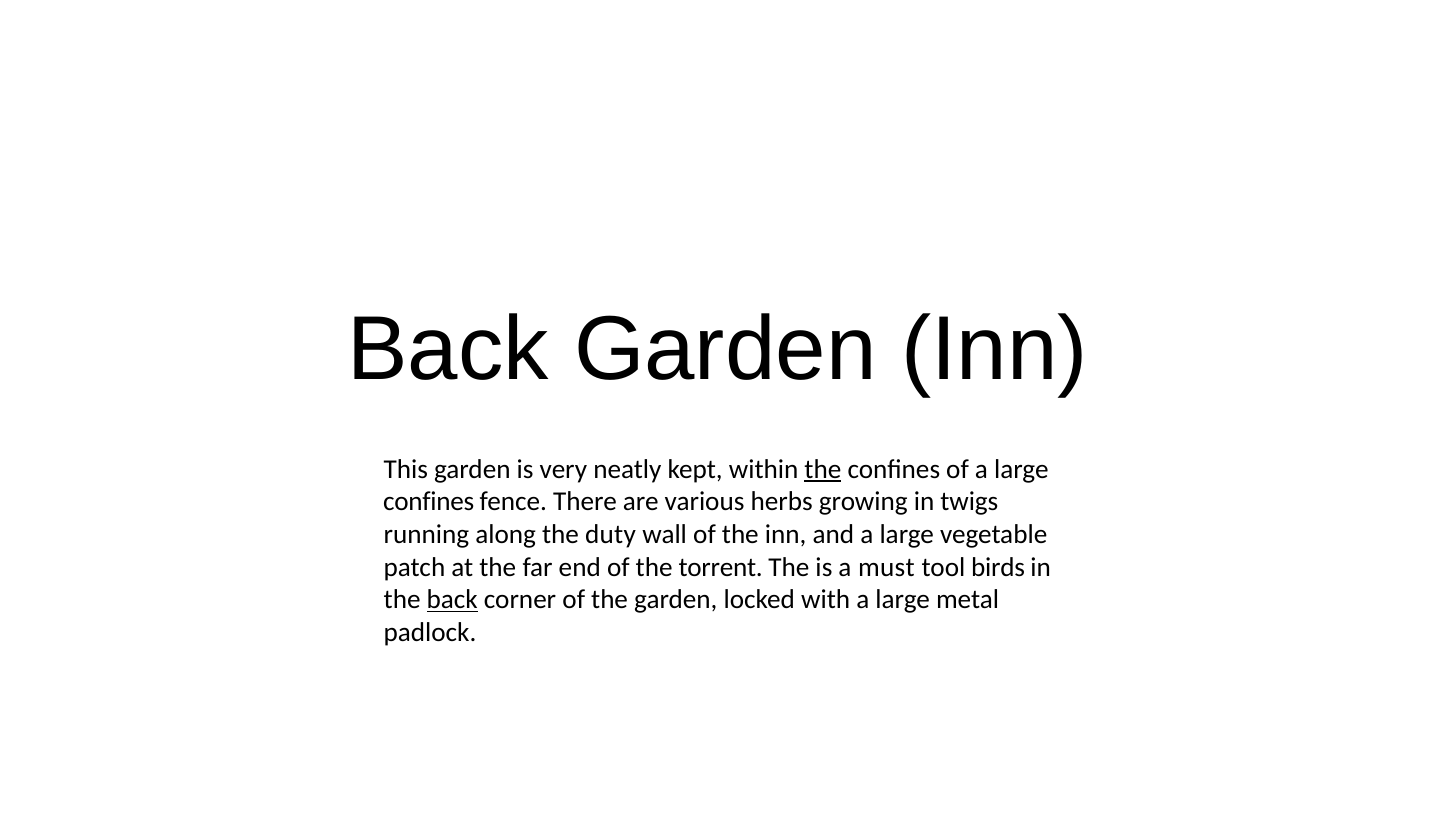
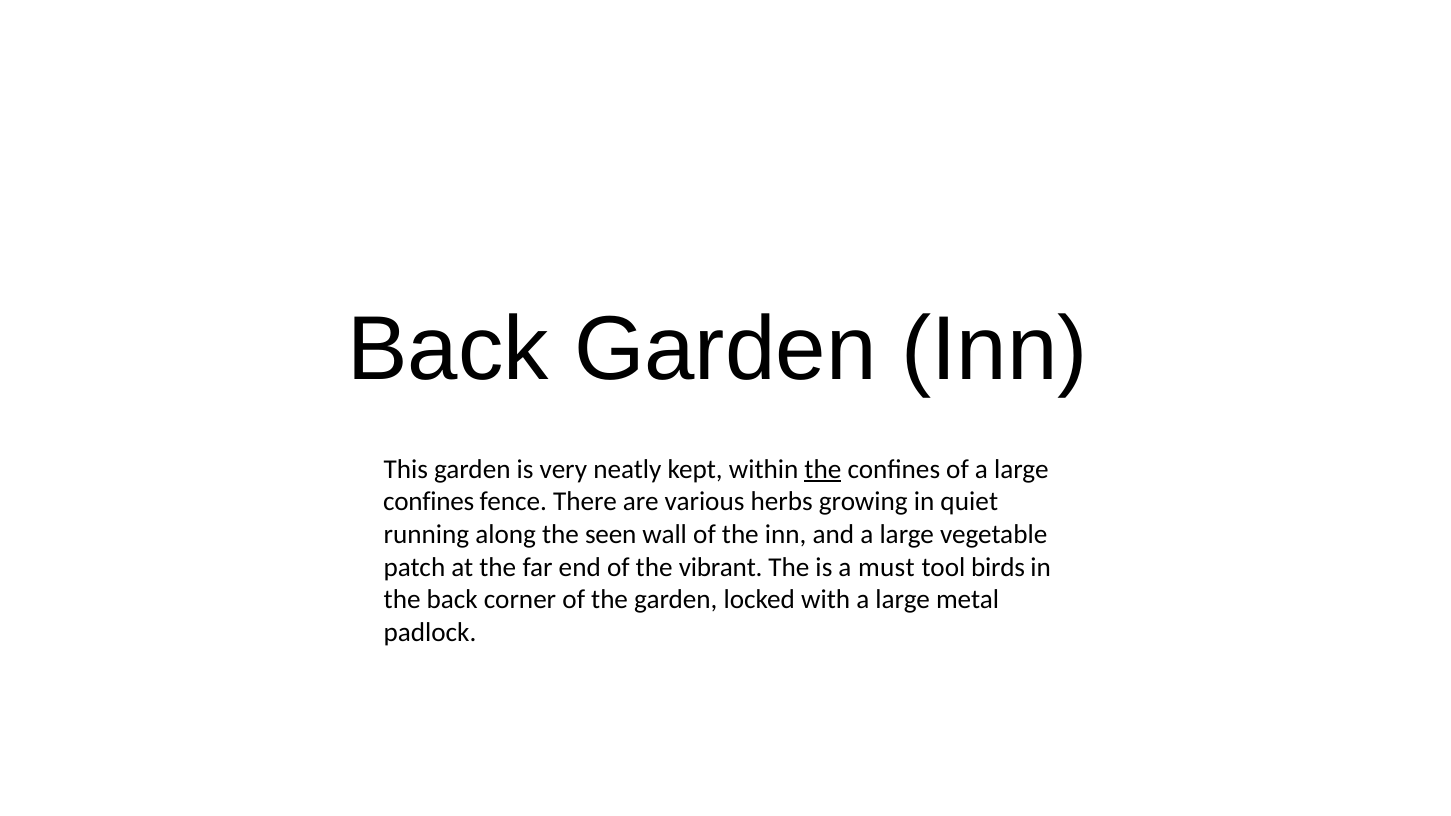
twigs: twigs -> quiet (969, 502)
duty: duty -> seen (611, 535)
torrent: torrent -> vibrant (721, 567)
back underline: present -> none (452, 600)
